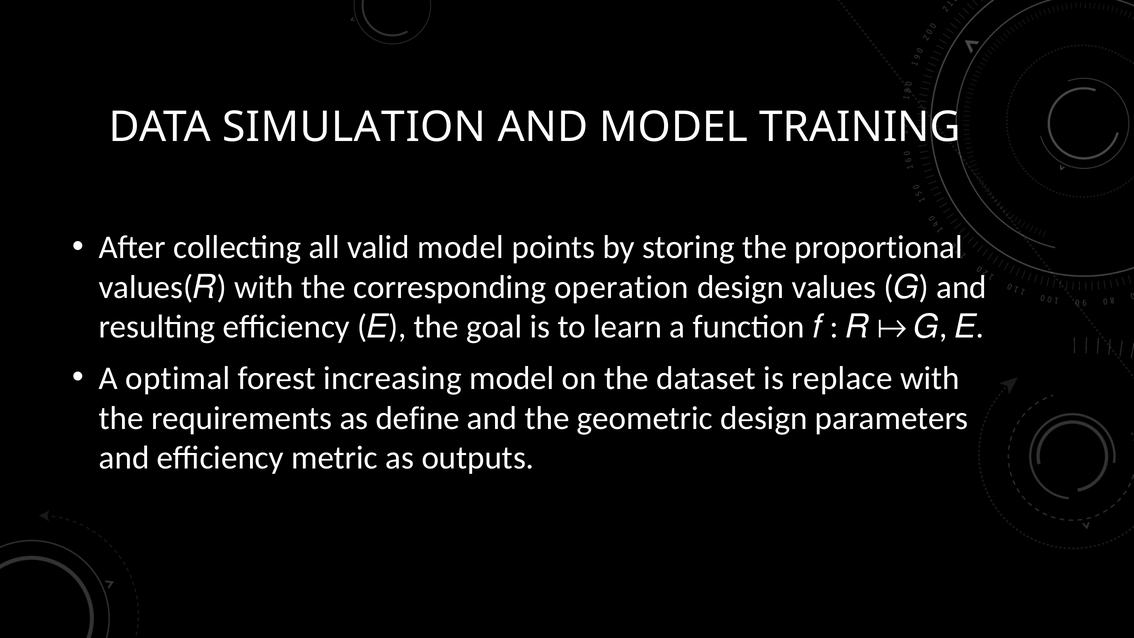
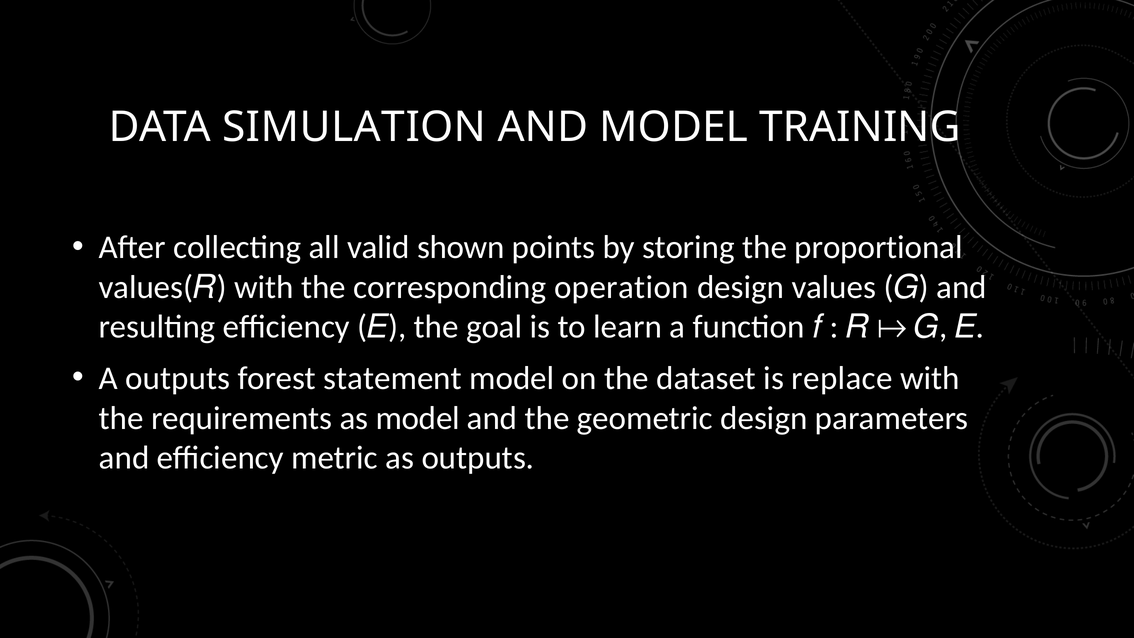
valid model: model -> shown (461, 247)
A optimal: optimal -> outputs (178, 378)
increasing: increasing -> statement (393, 378)
as define: define -> model (418, 418)
